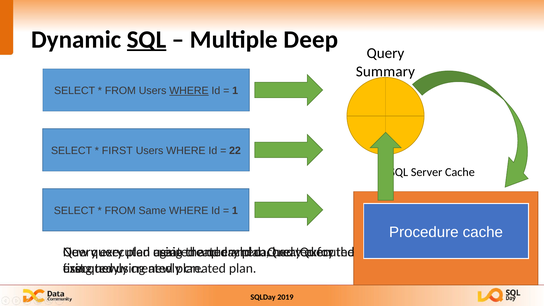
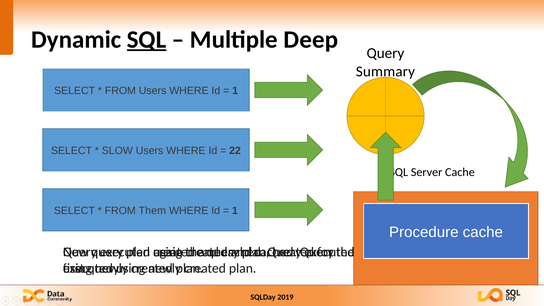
WHERE underline: present -> none (189, 91)
FIRST: FIRST -> SLOW (117, 151)
Same: Same -> Them (152, 211)
